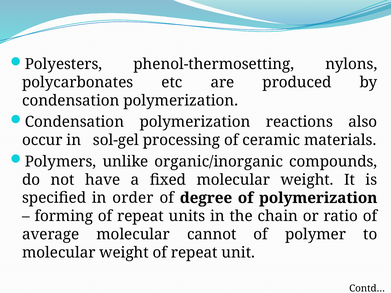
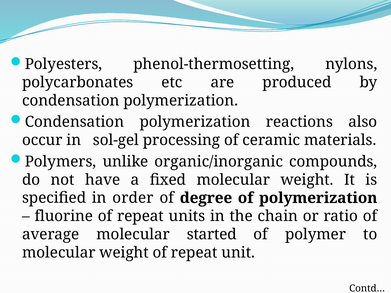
forming: forming -> fluorine (64, 216)
cannot: cannot -> started (212, 235)
